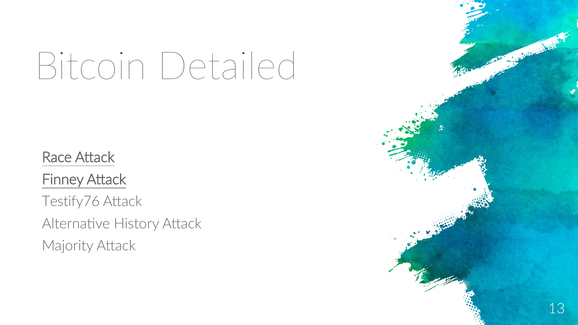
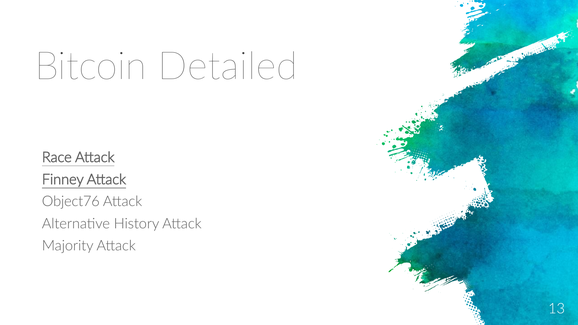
Testify76: Testify76 -> Object76 (71, 202)
